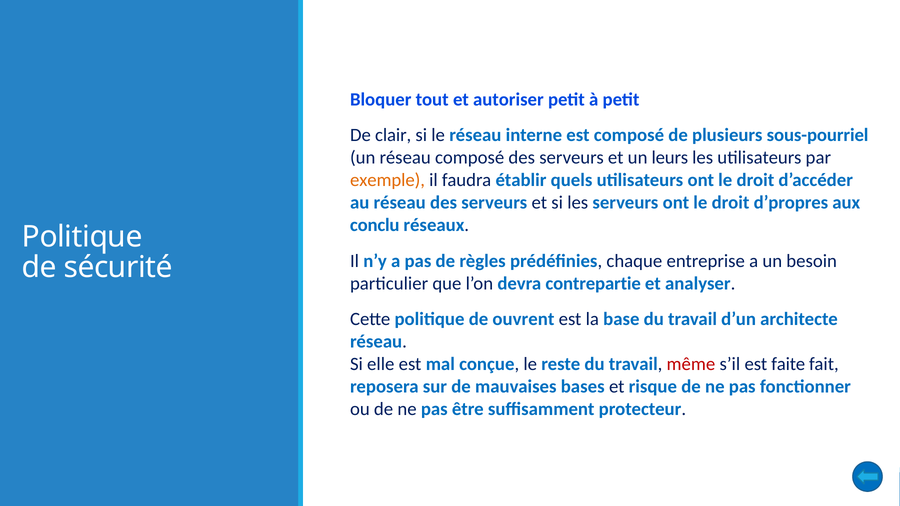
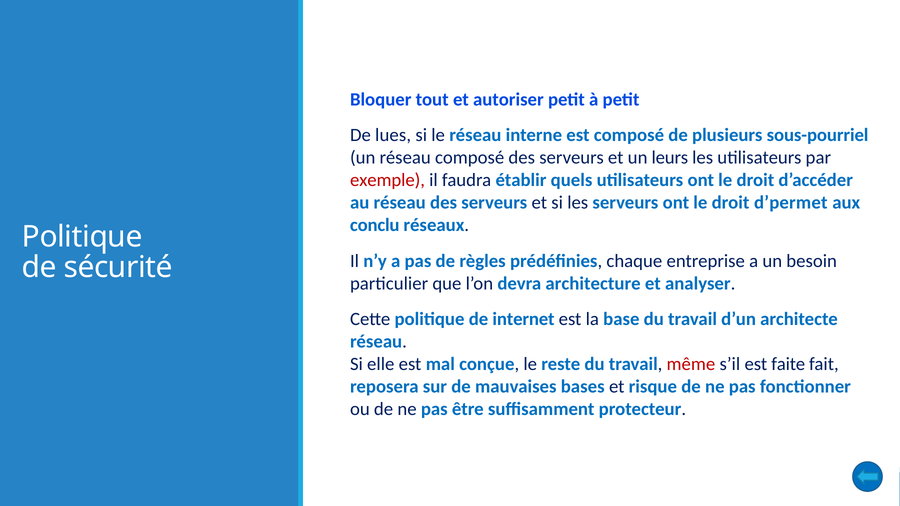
clair: clair -> lues (393, 135)
exemple colour: orange -> red (388, 180)
d’propres: d’propres -> d’permet (791, 203)
contrepartie: contrepartie -> architecture (593, 283)
ouvrent: ouvrent -> internet (524, 319)
